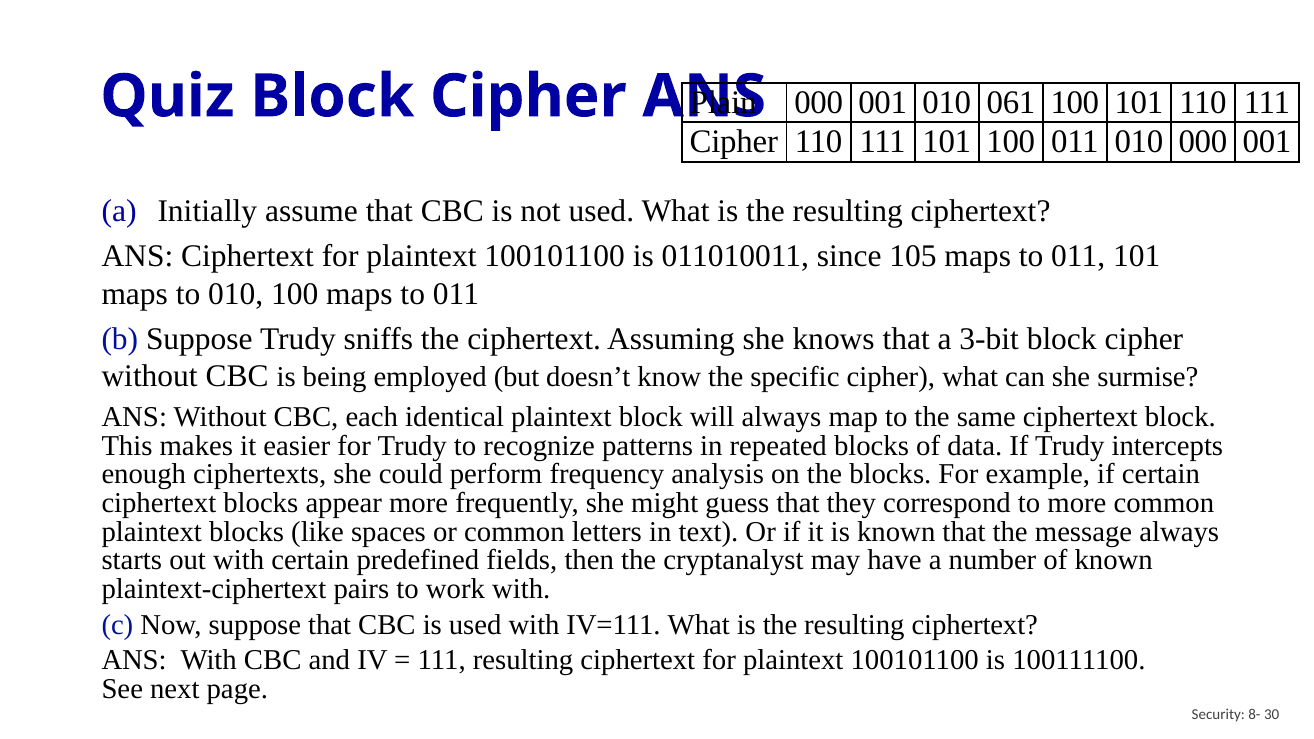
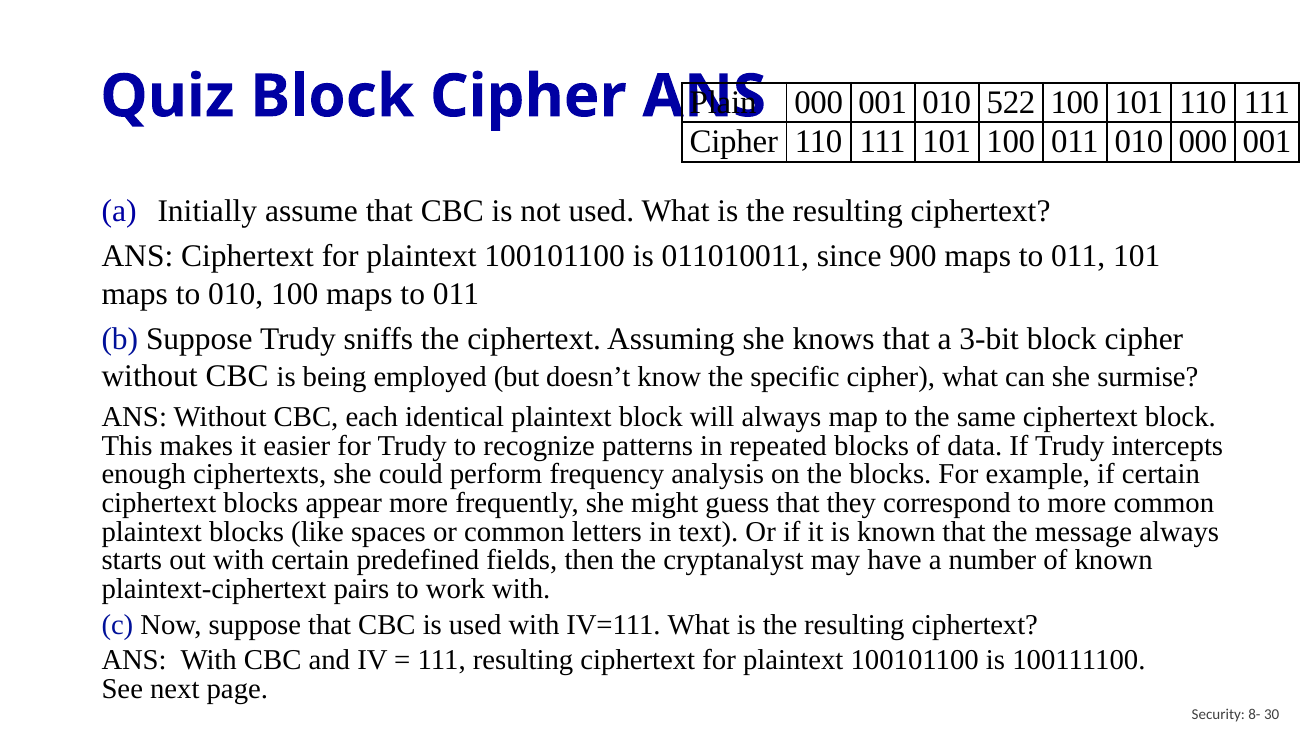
061: 061 -> 522 (1011, 103)
105: 105 -> 900 (913, 256)
